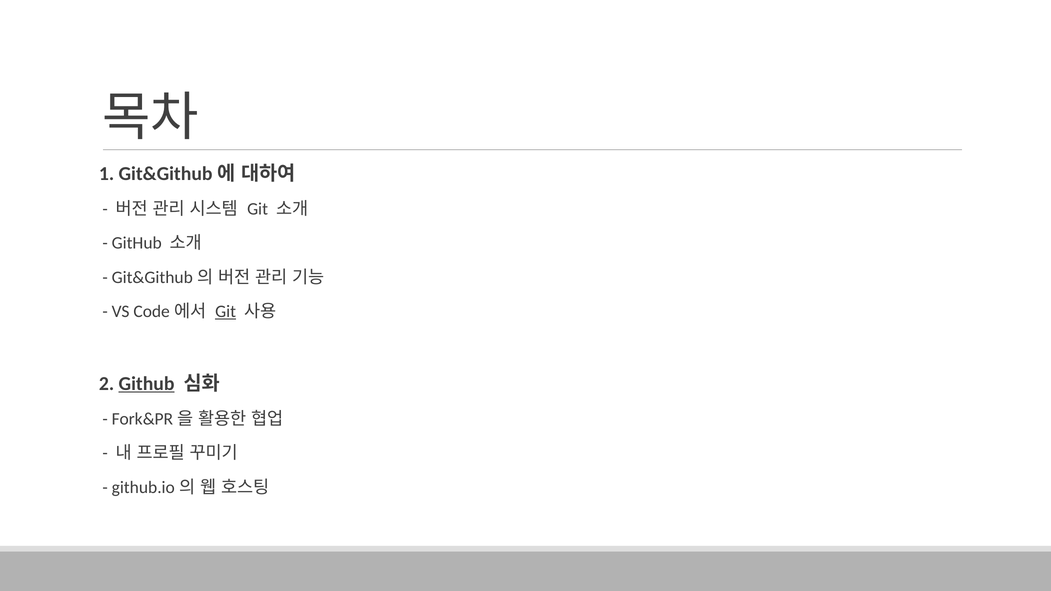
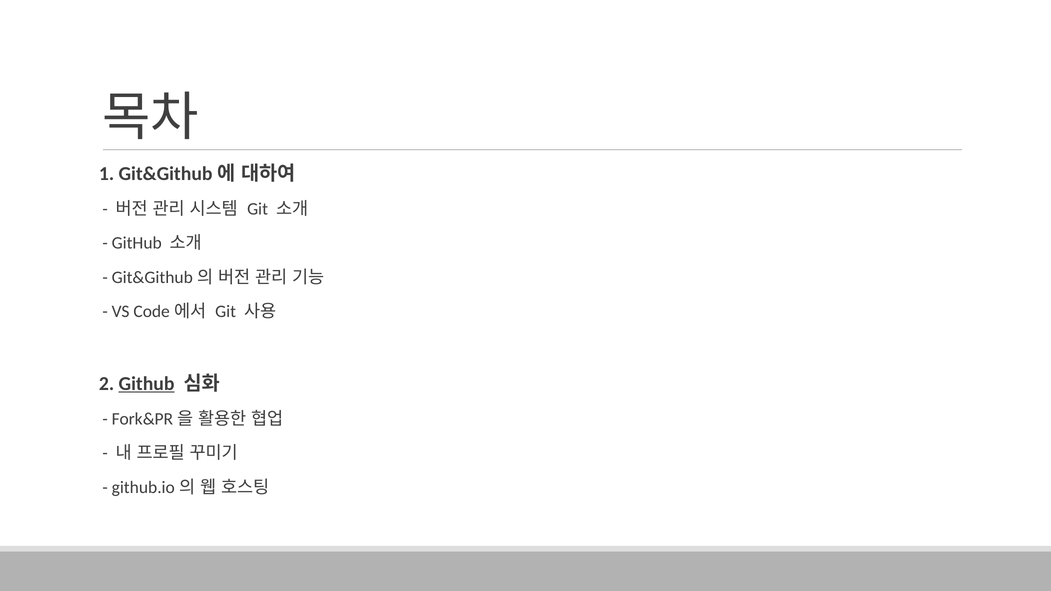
Git underline: present -> none (226, 312)
